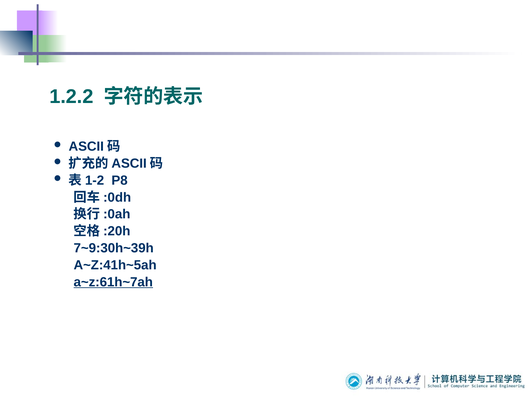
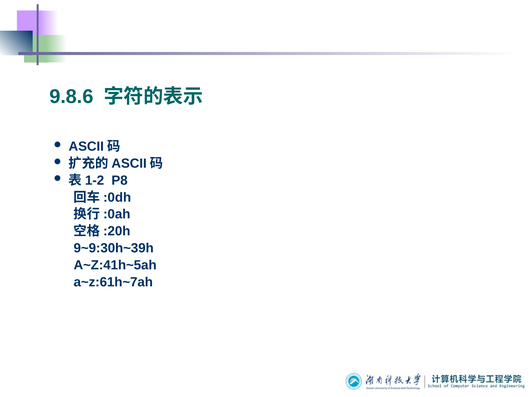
1.2.2: 1.2.2 -> 9.8.6 (71, 97)
7~9:30h~39h: 7~9:30h~39h -> 9~9:30h~39h (114, 248)
a~z:61h~7ah underline: present -> none (113, 282)
